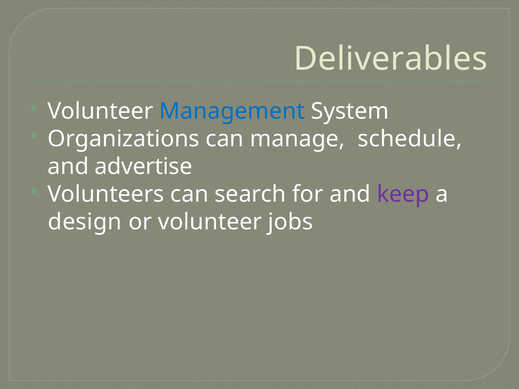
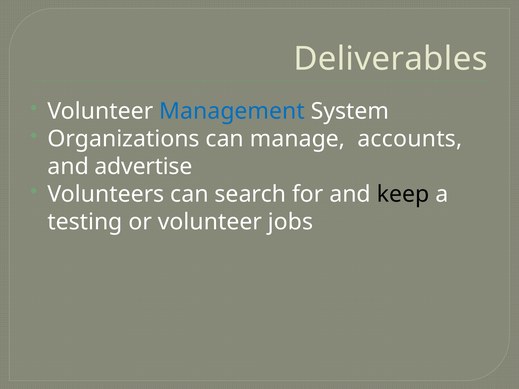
schedule: schedule -> accounts (410, 139)
keep colour: purple -> black (403, 195)
design: design -> testing (85, 222)
